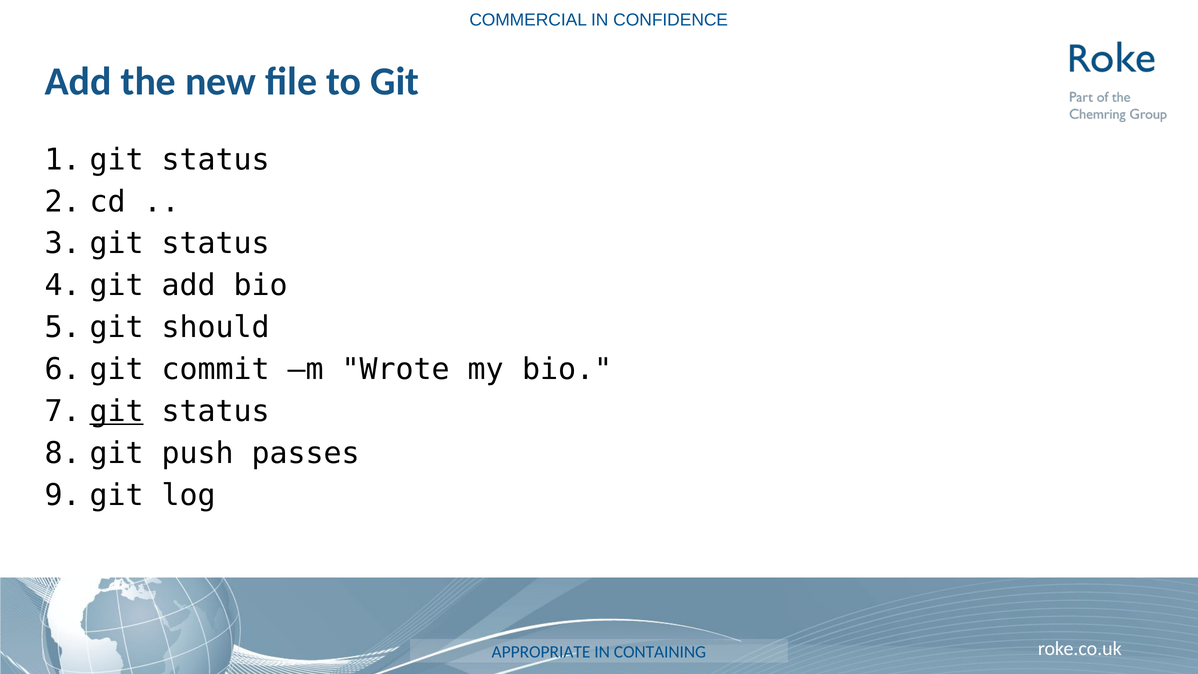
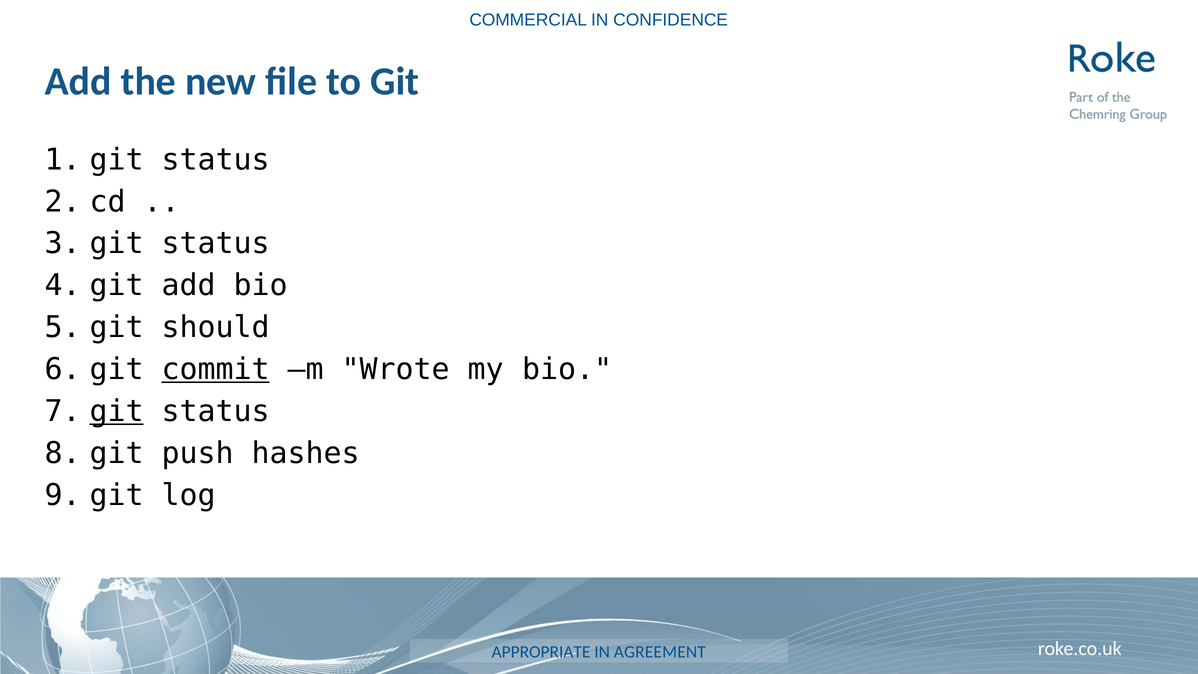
commit underline: none -> present (216, 369)
passes: passes -> hashes (306, 453)
CONTAINING: CONTAINING -> AGREEMENT (660, 652)
